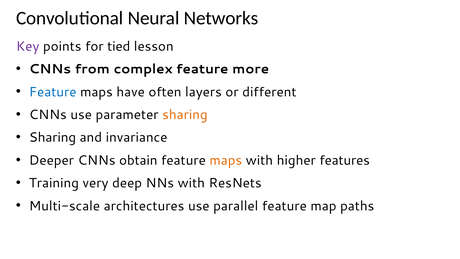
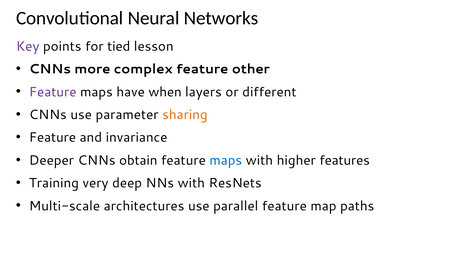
from: from -> more (92, 69)
more: more -> other (251, 69)
Feature colour: blue -> purple (53, 92)
often: often -> when (165, 92)
Sharing: Sharing -> Feature (52, 137)
maps colour: orange -> blue (226, 160)
